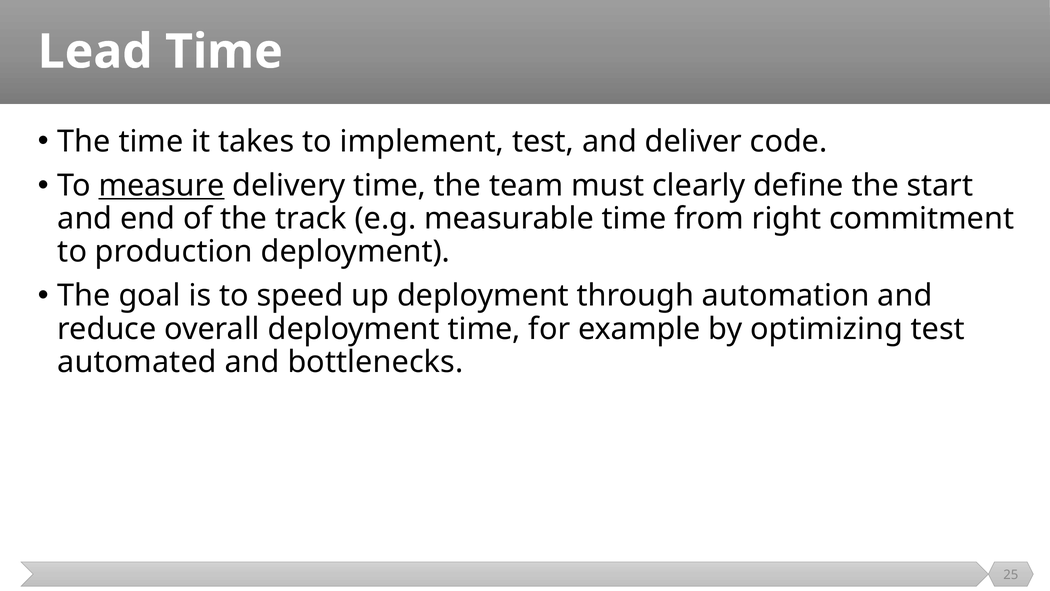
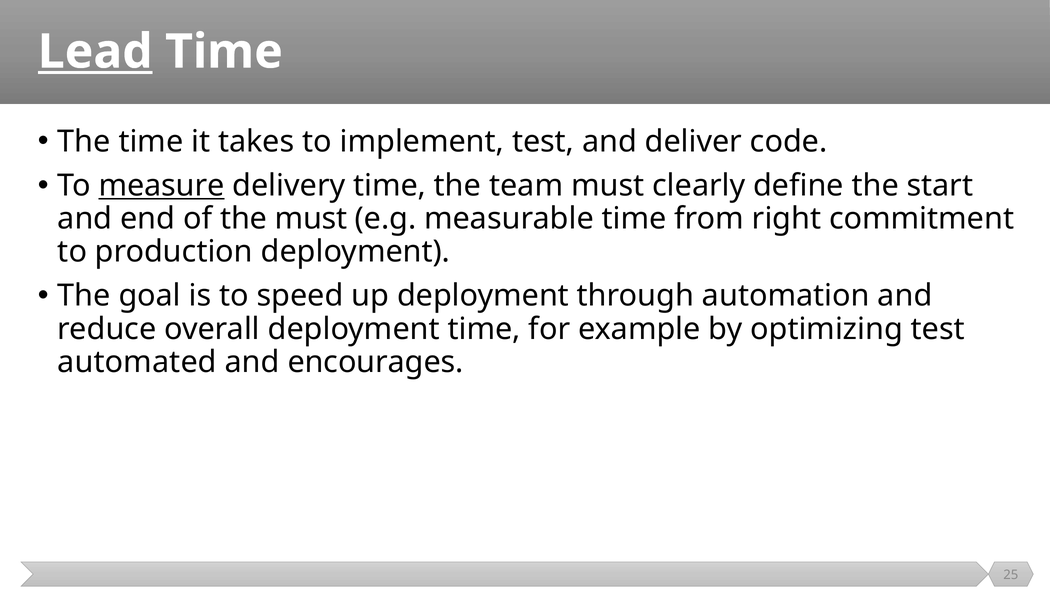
Lead underline: none -> present (95, 52)
the track: track -> must (311, 219)
bottlenecks: bottlenecks -> encourages (376, 362)
